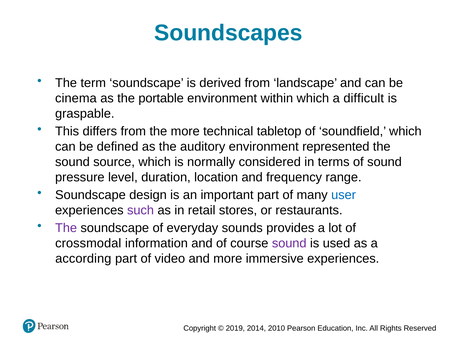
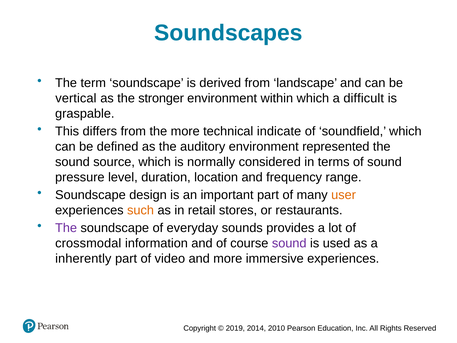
cinema: cinema -> vertical (76, 98)
portable: portable -> stronger (161, 98)
tabletop: tabletop -> indicate (279, 131)
user colour: blue -> orange (344, 195)
such colour: purple -> orange (141, 210)
according: according -> inherently (83, 258)
